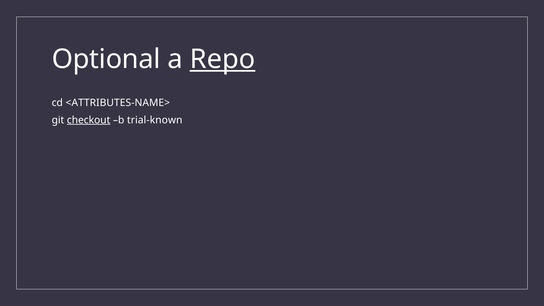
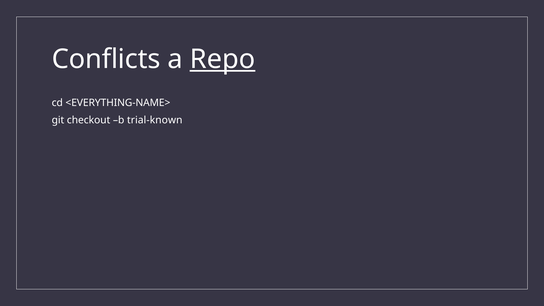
Optional: Optional -> Conflicts (106, 59)
<ATTRIBUTES-NAME>: <ATTRIBUTES-NAME> -> <EVERYTHING-NAME> (118, 103)
checkout underline: present -> none (89, 120)
